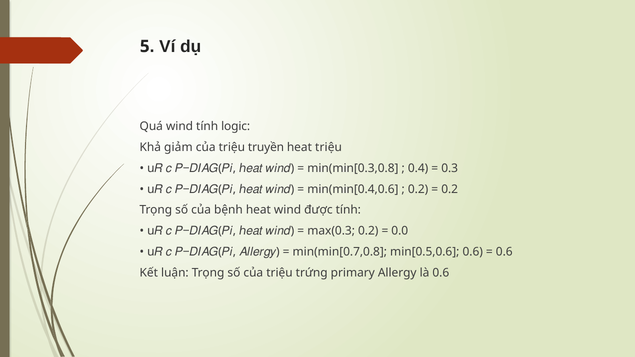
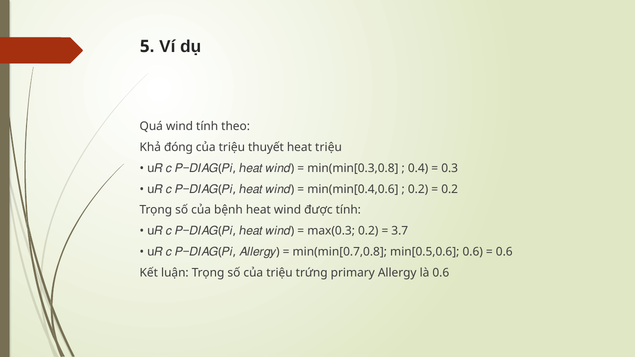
logic: logic -> theo (236, 127)
giảm: giảm -> đóng (178, 147)
truyền: truyền -> thuyết (266, 147)
0.0: 0.0 -> 3.7 (400, 231)
